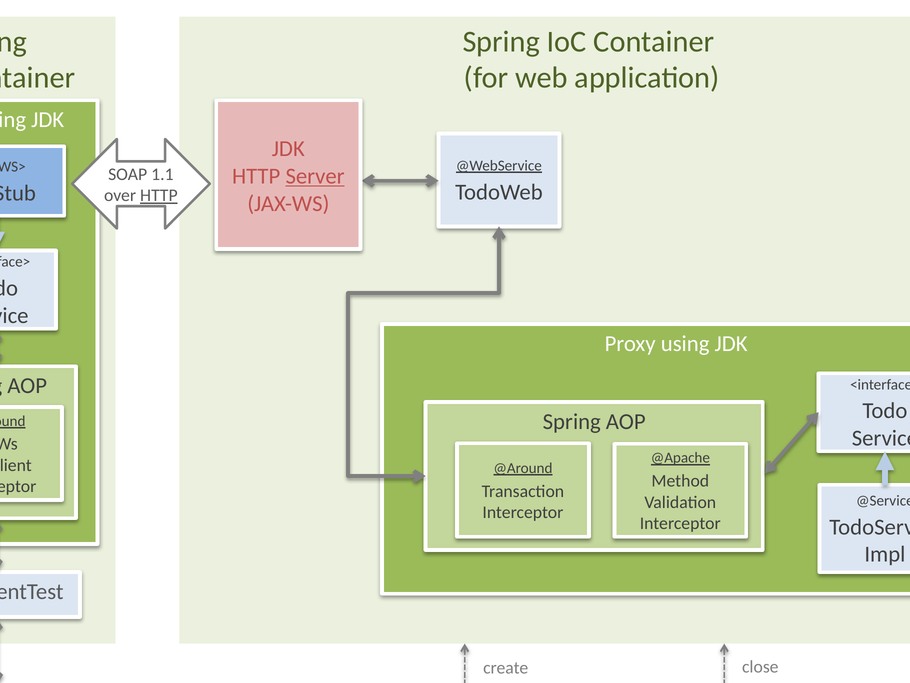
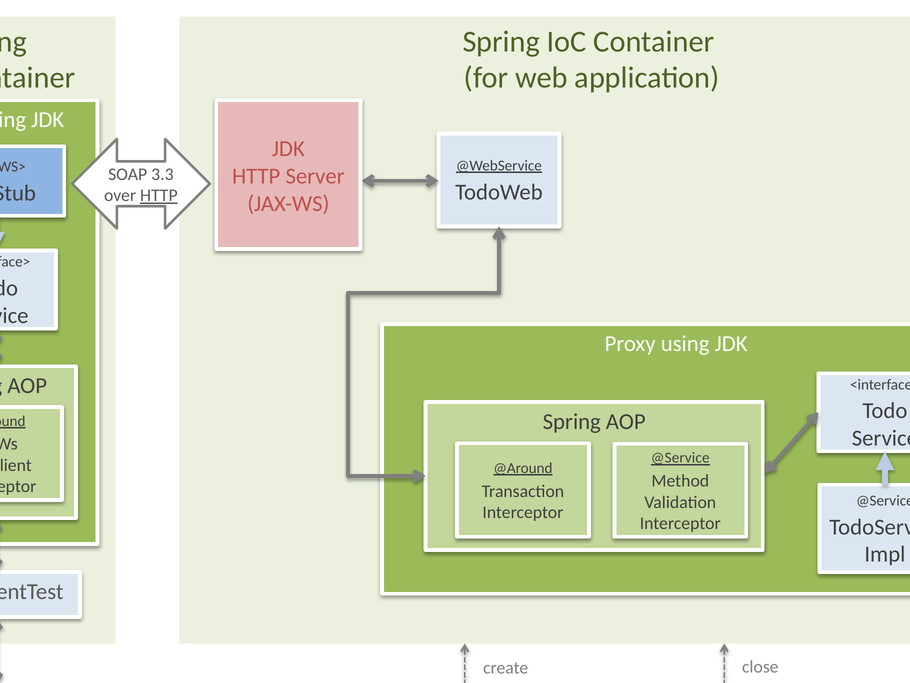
Server underline: present -> none (315, 176)
1.1: 1.1 -> 3.3 (162, 174)
@Apache: @Apache -> @Service (680, 458)
